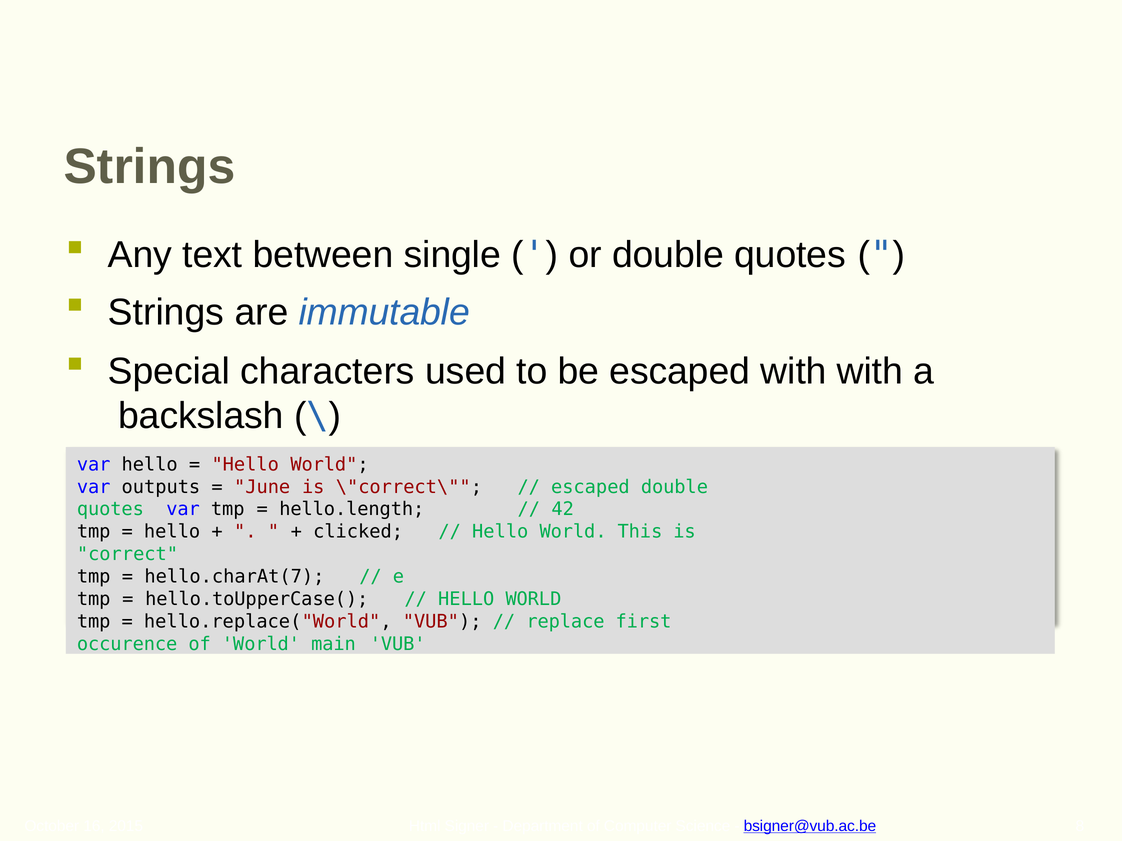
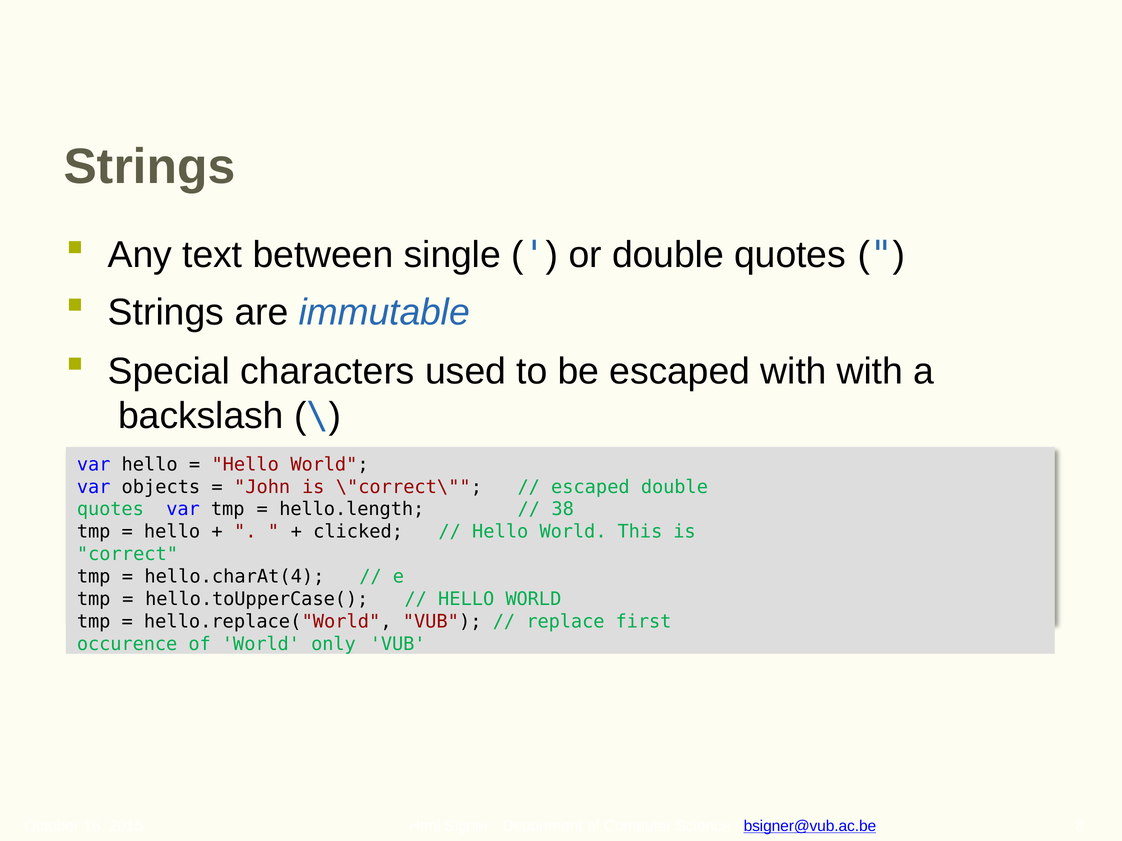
outputs: outputs -> objects (161, 487)
June: June -> John (262, 487)
42: 42 -> 38 (563, 510)
hello.charAt(7: hello.charAt(7 -> hello.charAt(4 (234, 577)
main: main -> only (333, 644)
